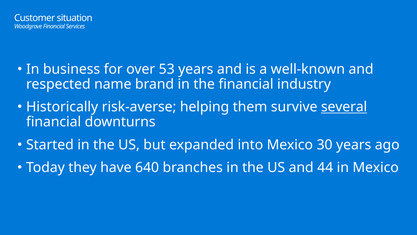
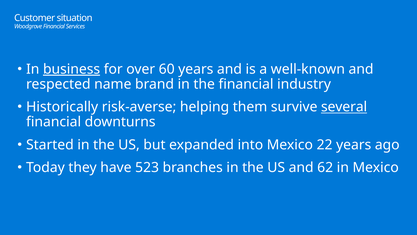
business underline: none -> present (72, 69)
53: 53 -> 60 (167, 69)
30: 30 -> 22 (325, 145)
640: 640 -> 523 (147, 167)
44: 44 -> 62 (325, 167)
